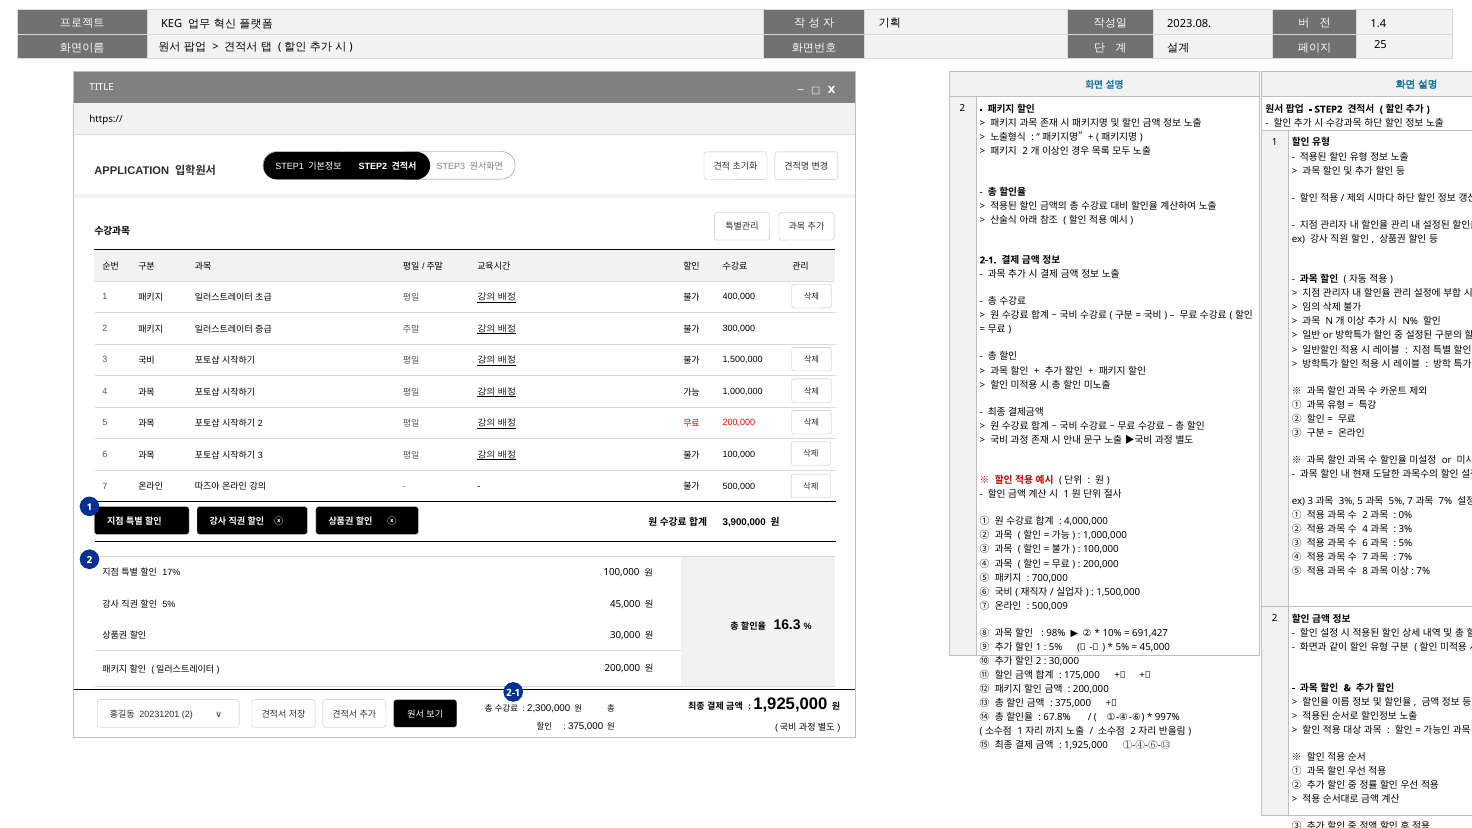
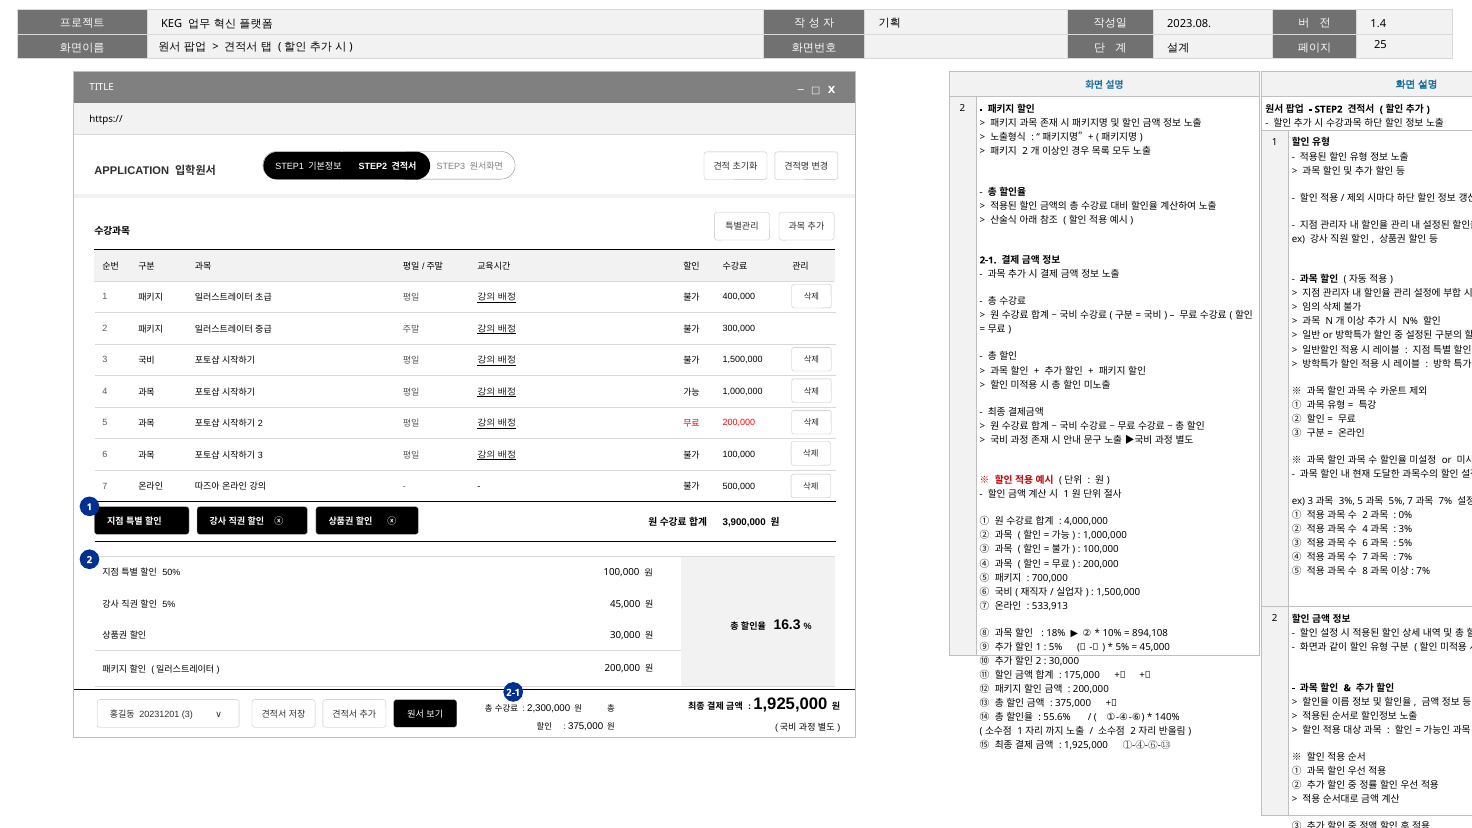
17%: 17% -> 50% (171, 573)
500,009: 500,009 -> 533,913 (1050, 606)
98%: 98% -> 18% (1056, 633)
691,427: 691,427 -> 894,108 (1150, 633)
20231201 2: 2 -> 3 (187, 714)
67.8%: 67.8% -> 55.6% (1057, 717)
997%: 997% -> 140% (1167, 717)
